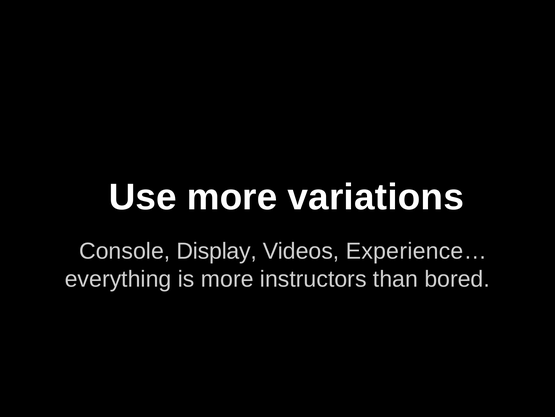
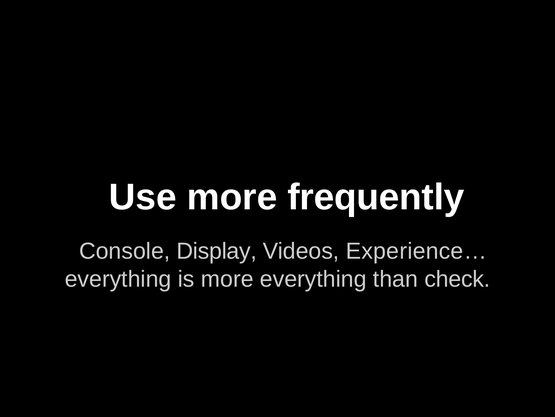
variations: variations -> frequently (376, 197)
more instructors: instructors -> everything (313, 279)
bored: bored -> check (457, 279)
